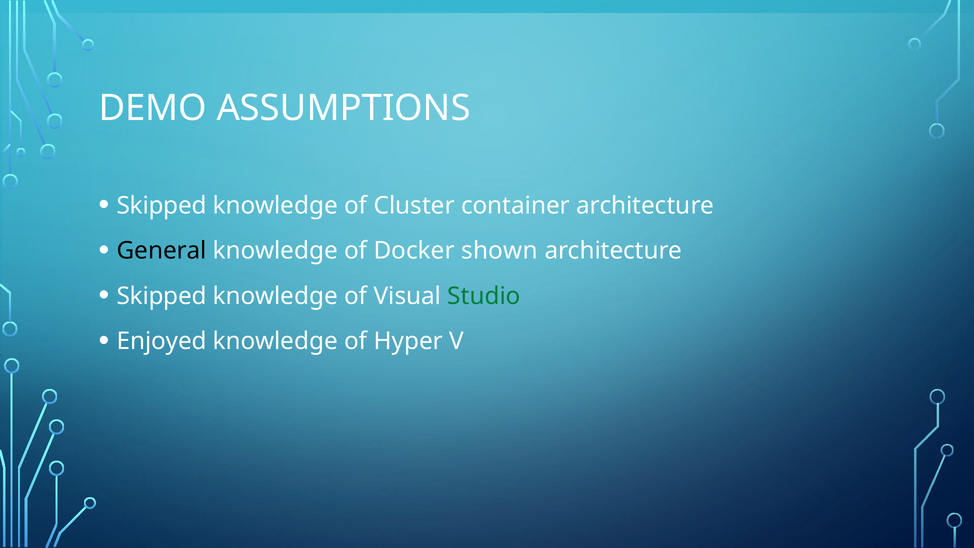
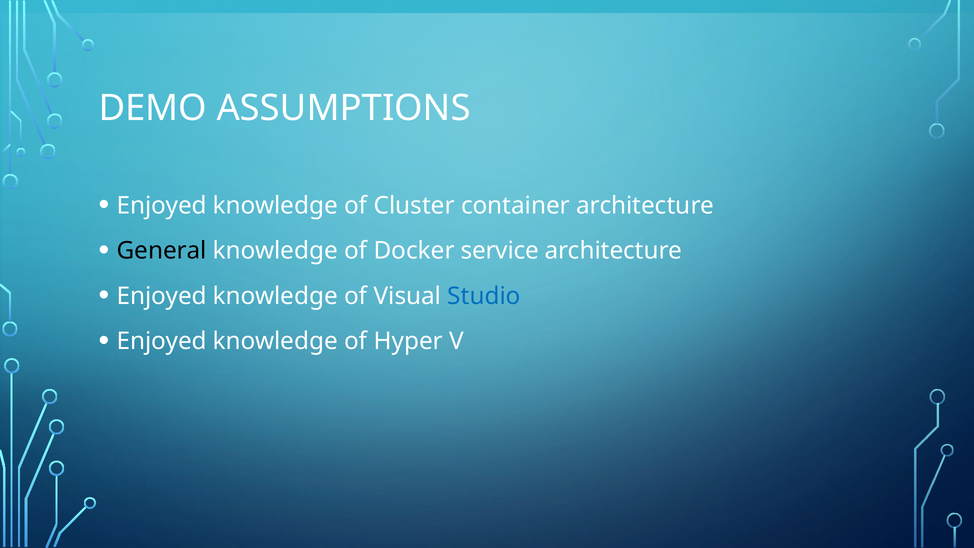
Skipped: Skipped -> Enjoyed (162, 206)
shown: shown -> service (500, 251)
Skipped: Skipped -> Enjoyed (162, 296)
Studio colour: green -> blue (484, 296)
